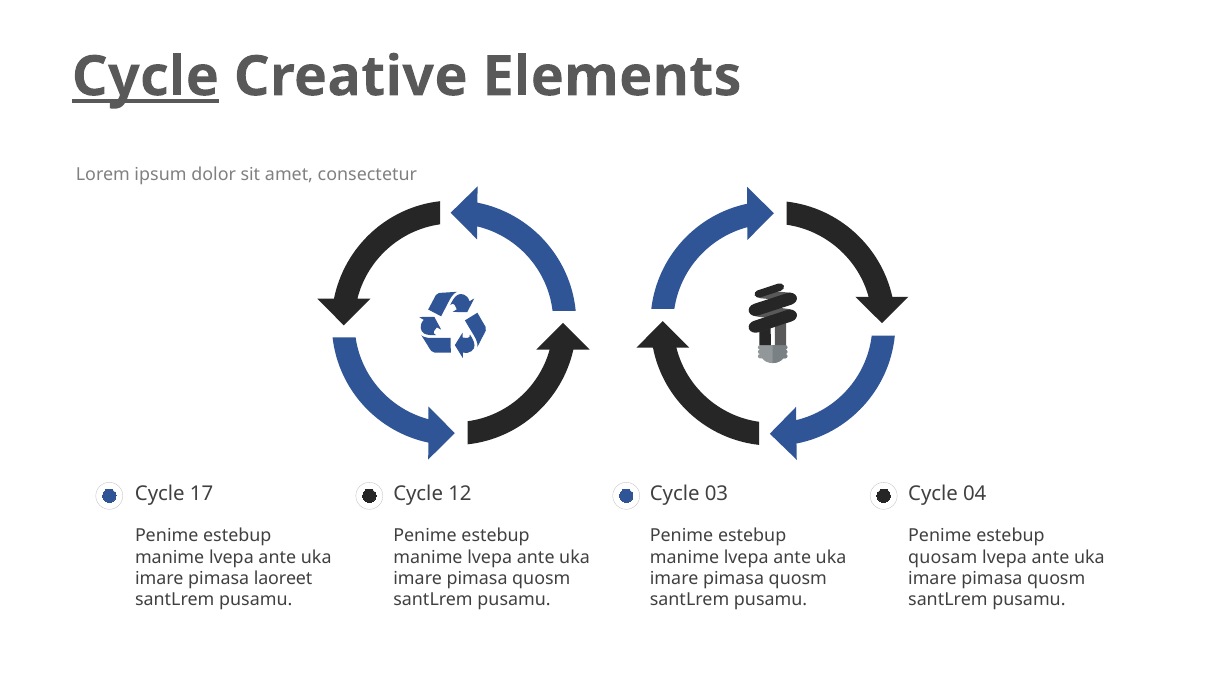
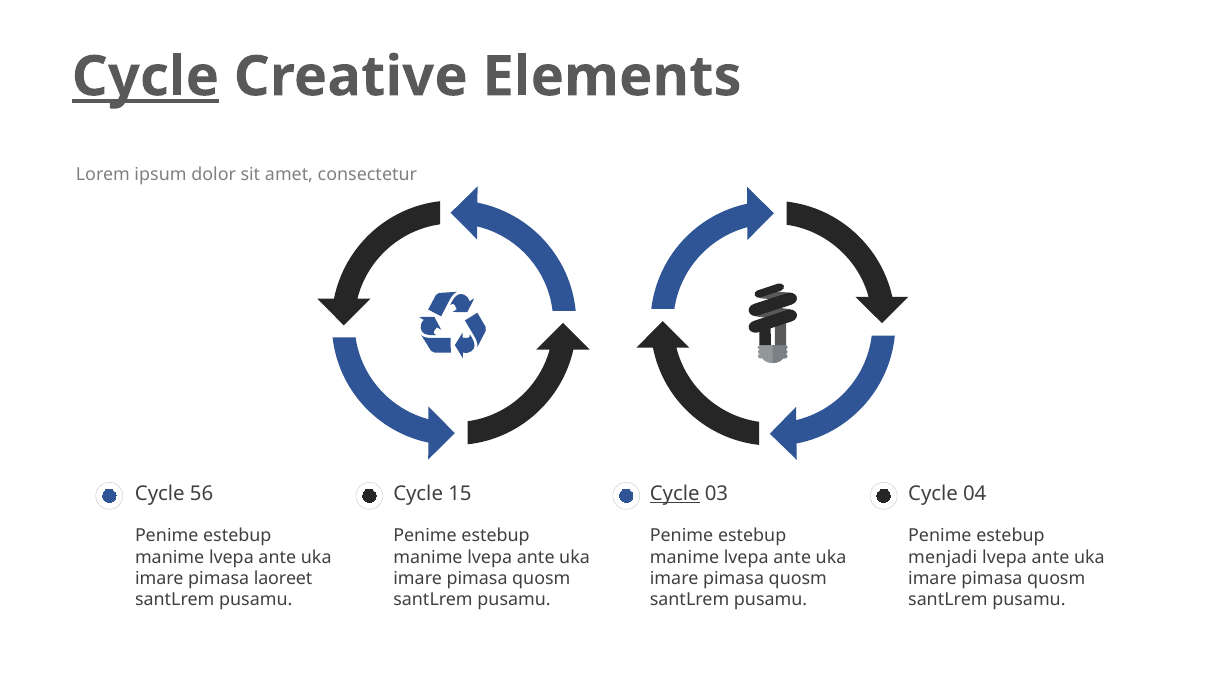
17: 17 -> 56 (202, 494)
12: 12 -> 15 (460, 494)
Cycle underline: none -> present (675, 494)
quosam: quosam -> menjadi (943, 558)
